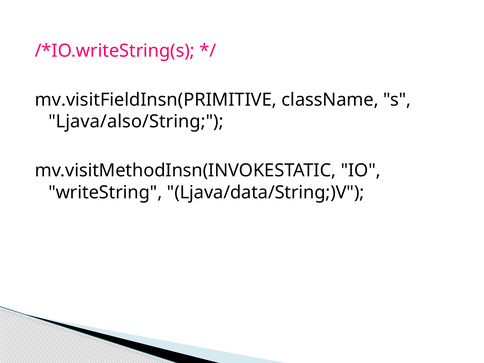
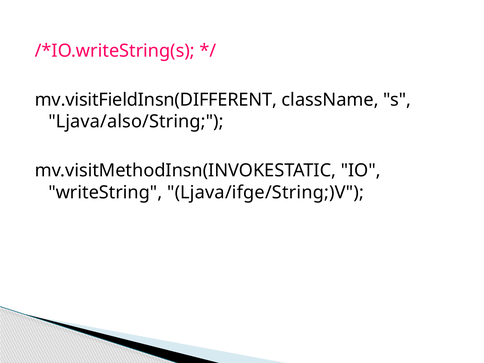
mv.visitFieldInsn(PRIMITIVE: mv.visitFieldInsn(PRIMITIVE -> mv.visitFieldInsn(DIFFERENT (156, 100)
Ljava/data/String;)V: Ljava/data/String;)V -> Ljava/ifge/String;)V (266, 192)
